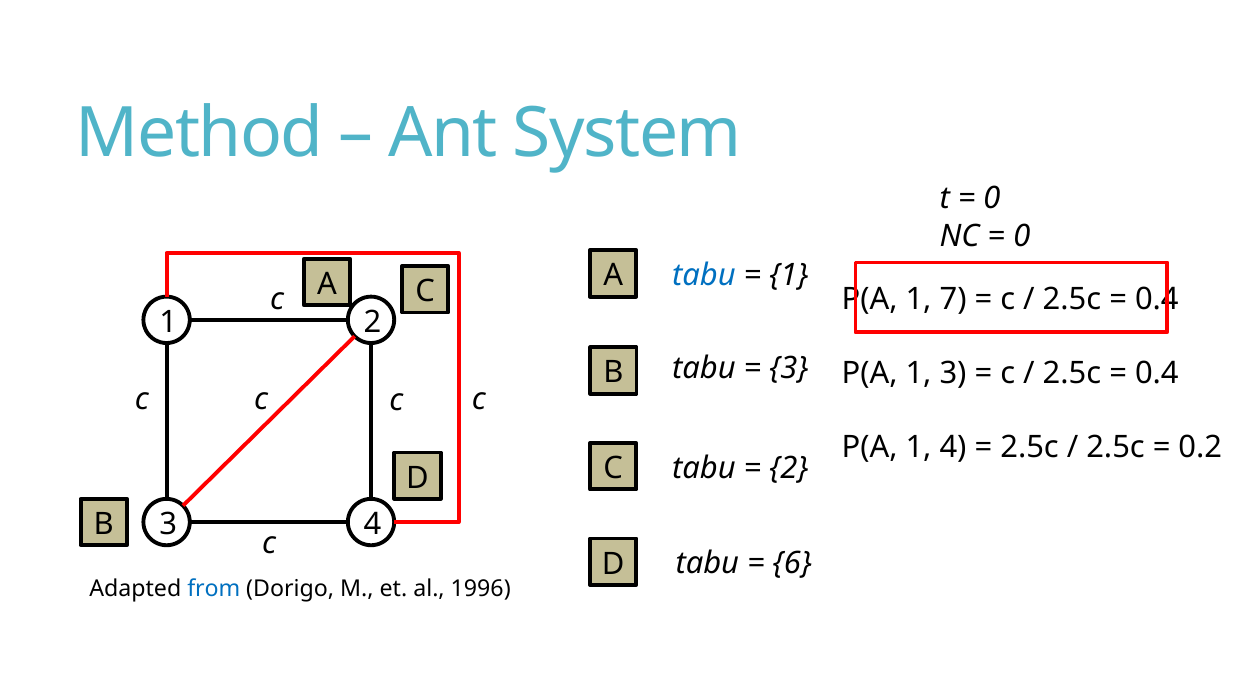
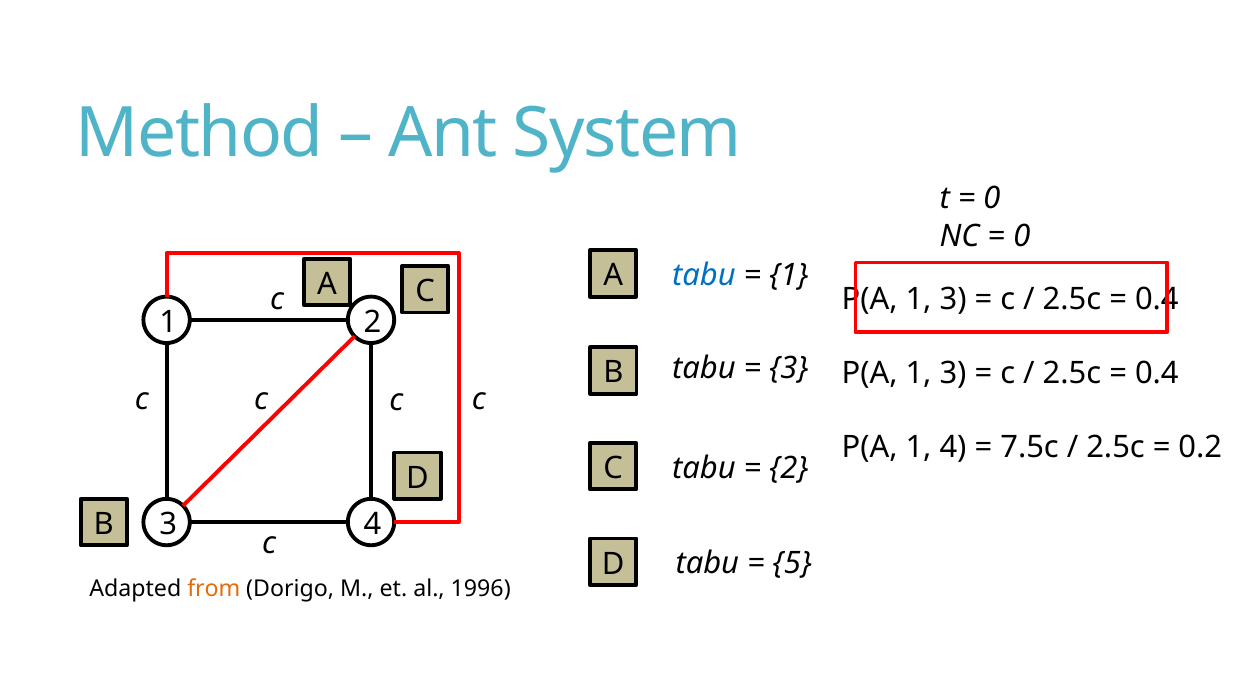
7: 7 -> 3 (953, 299)
2.5c: 2.5c -> 7.5c (1030, 448)
6: 6 -> 5 (792, 563)
from colour: blue -> orange (214, 588)
